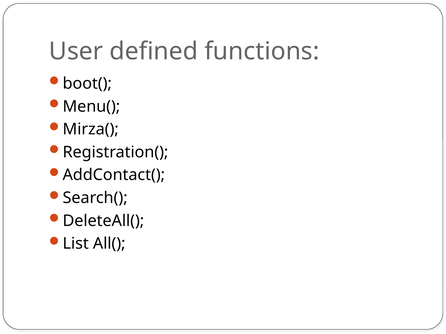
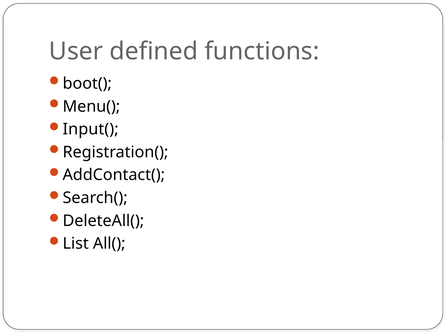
Mirza(: Mirza( -> Input( (91, 129)
